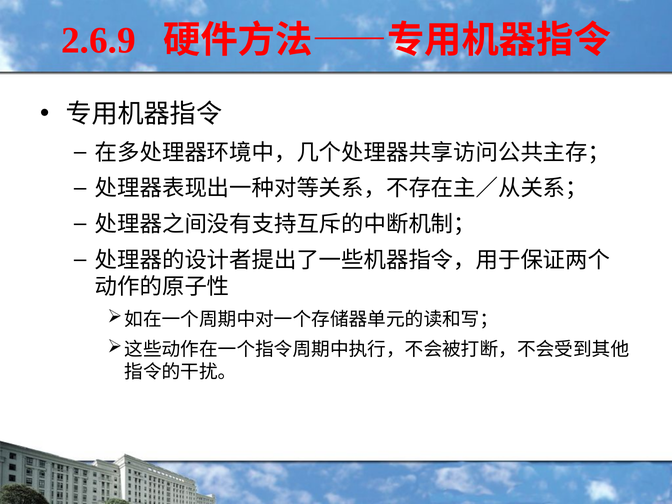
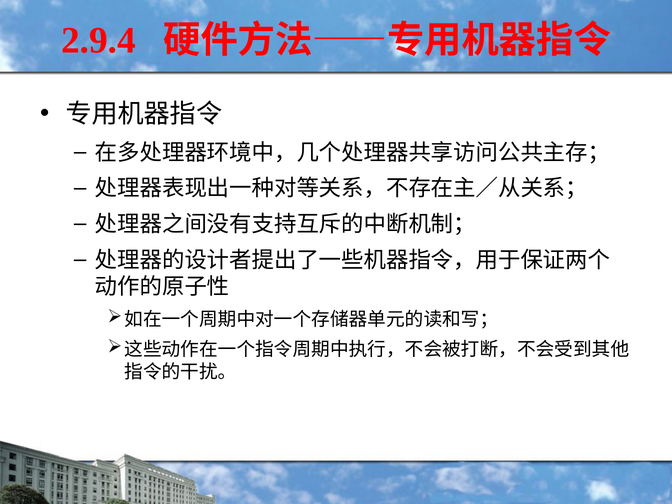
2.6.9: 2.6.9 -> 2.9.4 (98, 40)
